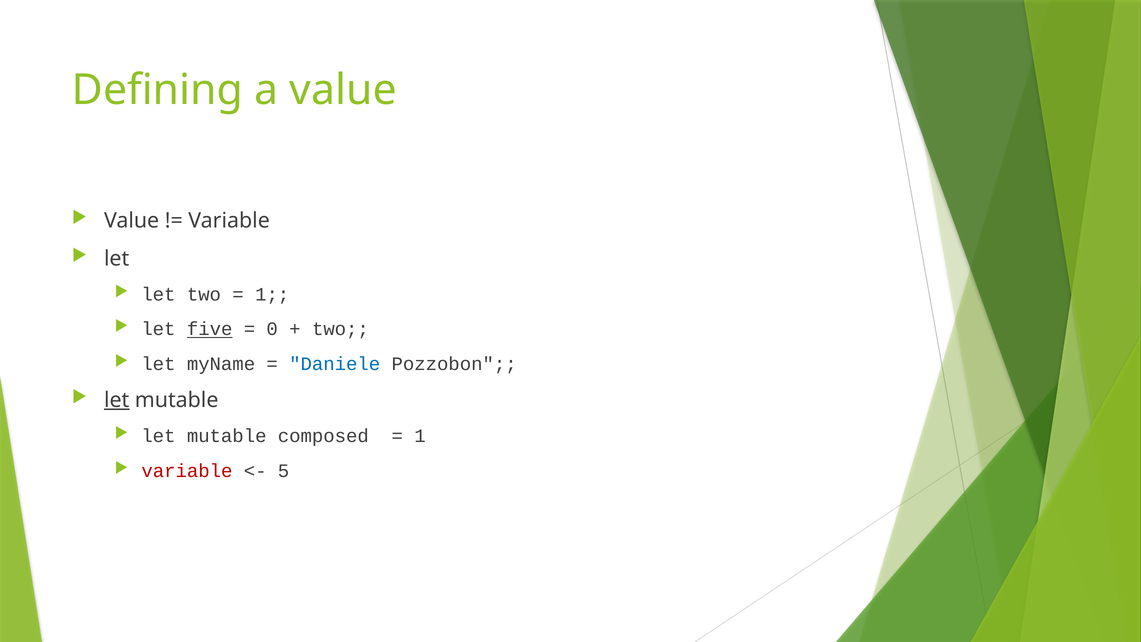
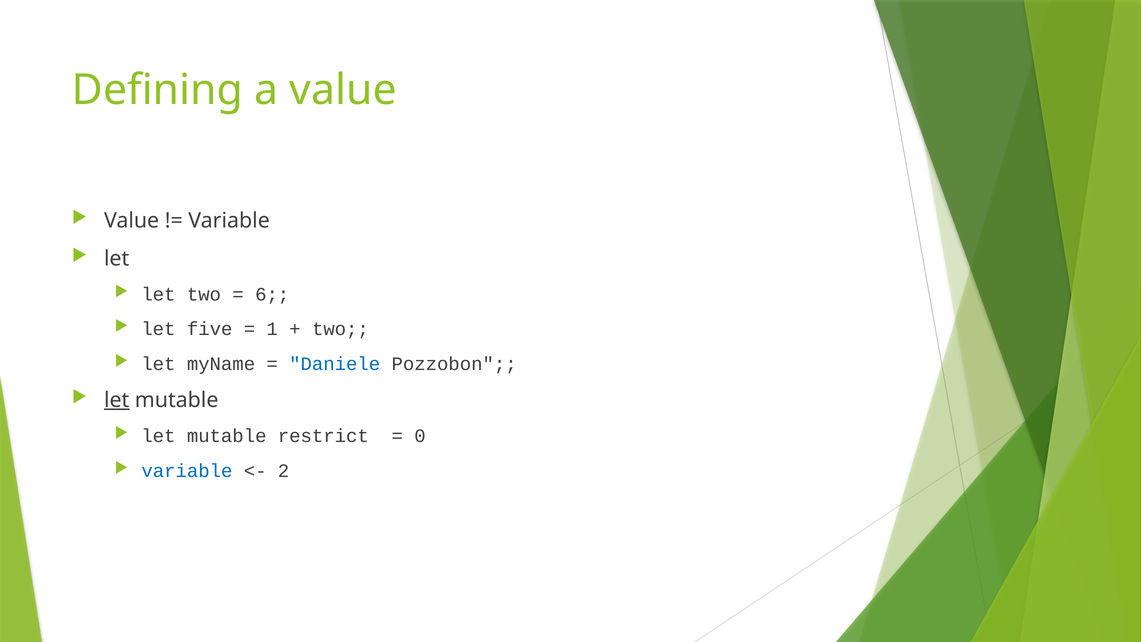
1: 1 -> 6 (272, 294)
five underline: present -> none (210, 329)
0: 0 -> 1 (272, 329)
composed: composed -> restrict (323, 436)
1: 1 -> 0 (420, 436)
variable colour: red -> blue (187, 471)
5: 5 -> 2 (284, 471)
